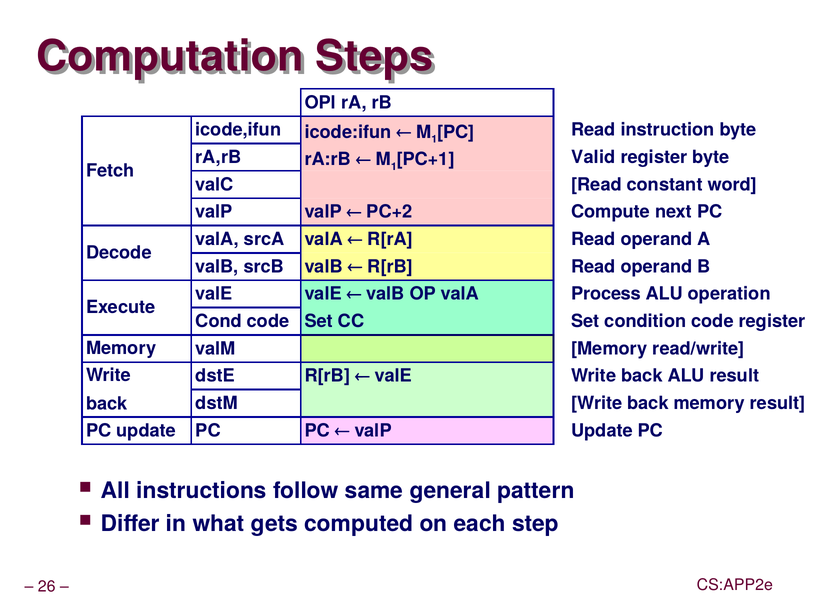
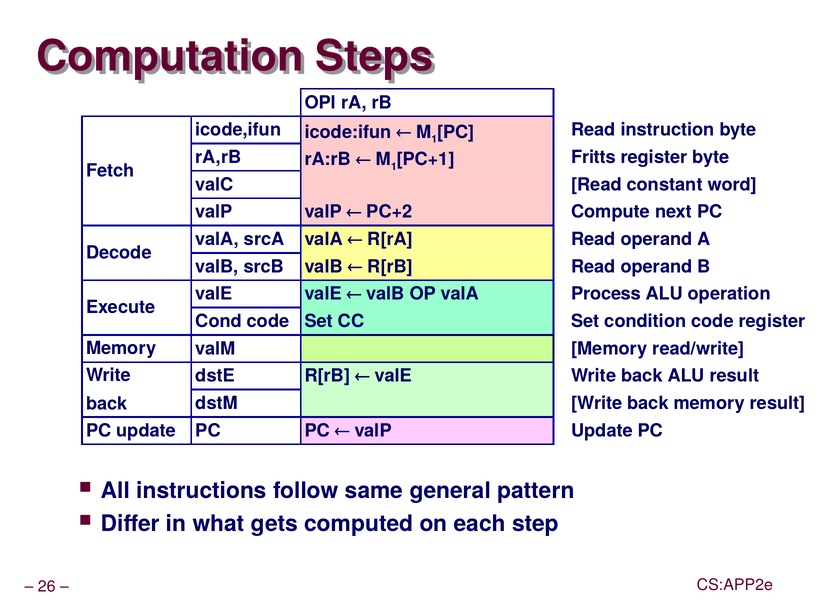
Valid: Valid -> Fritts (594, 157)
